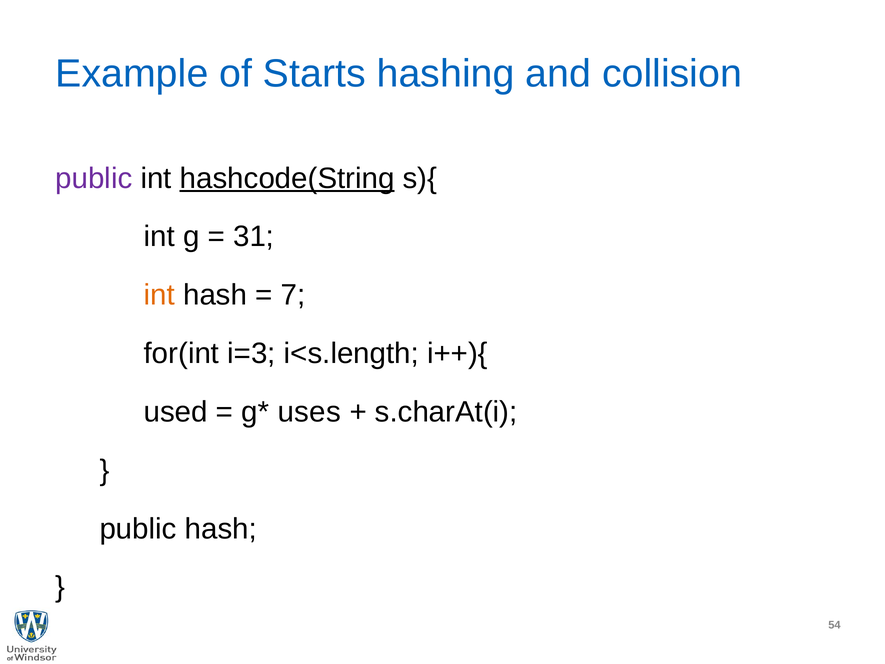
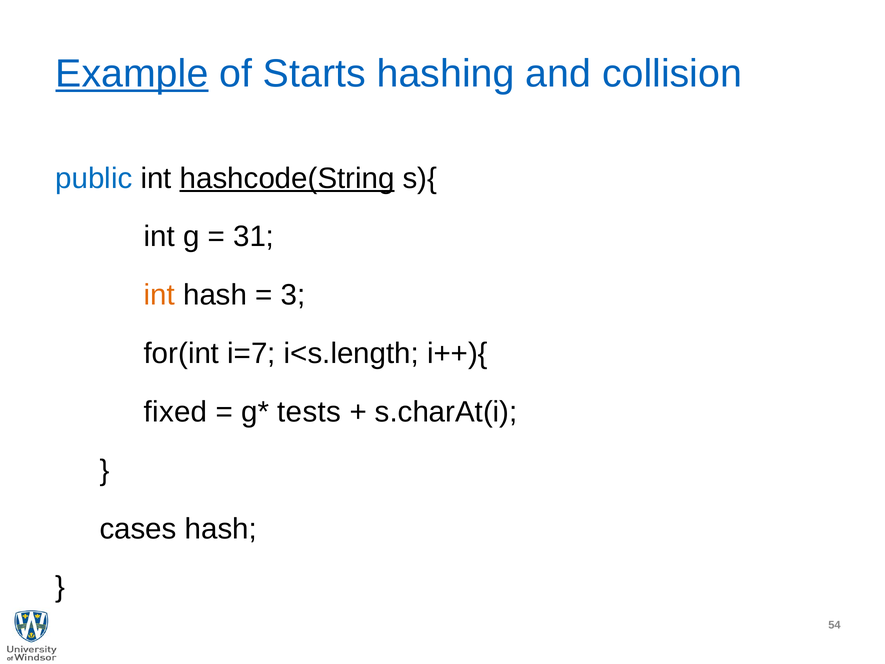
Example underline: none -> present (132, 74)
public colour: purple -> blue (94, 178)
7: 7 -> 3 (293, 295)
i=3: i=3 -> i=7 (251, 353)
used: used -> fixed (176, 412)
uses: uses -> tests (309, 412)
public: public -> cases (138, 529)
